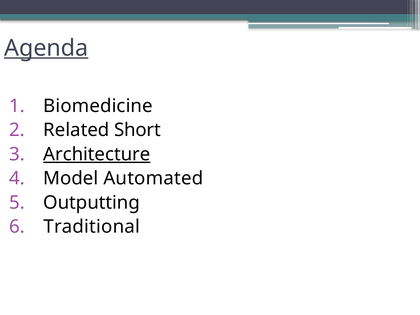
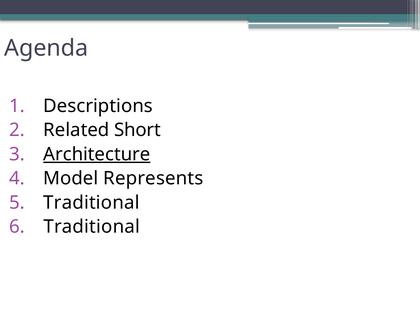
Agenda underline: present -> none (46, 48)
Biomedicine: Biomedicine -> Descriptions (98, 106)
Automated: Automated -> Represents (153, 178)
Outputting: Outputting -> Traditional (91, 203)
